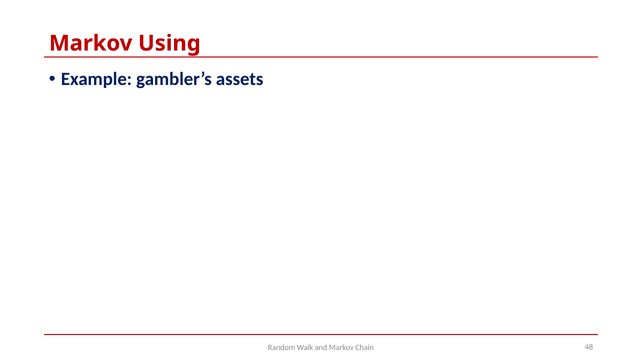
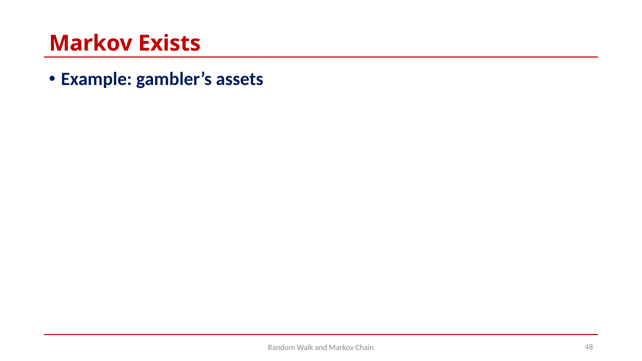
Using: Using -> Exists (169, 43)
